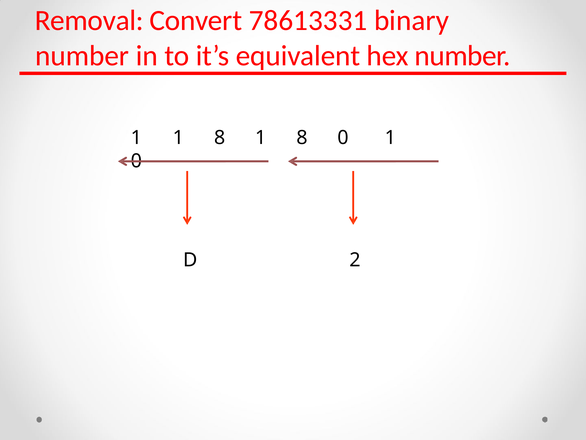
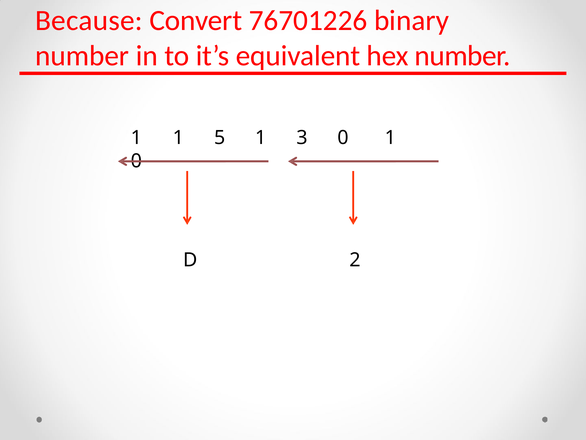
Removal: Removal -> Because (89, 20)
78613331: 78613331 -> 76701226 (308, 20)
1 1 8: 8 -> 5 (220, 138)
8: 8 -> 3 (302, 138)
